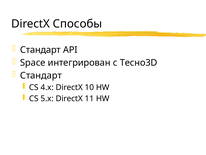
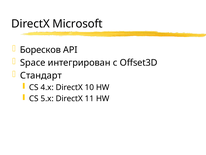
Способы: Способы -> Microsoft (78, 24)
Стандарт: Стандарт -> Боресков (40, 50)
Тесно3D: Тесно3D -> Offset3D (139, 62)
